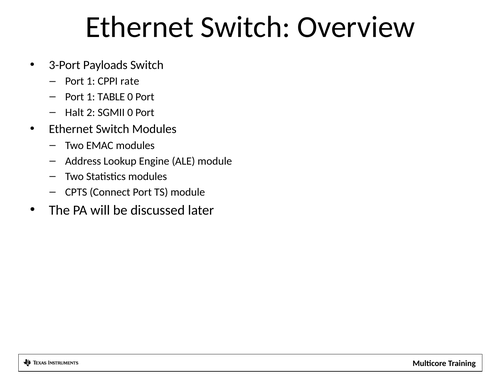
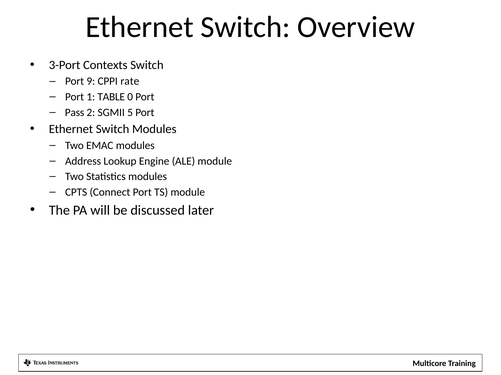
Payloads: Payloads -> Contexts (105, 65)
1: 1 -> 9 (91, 81)
Halt: Halt -> Pass (75, 113)
SGMII 0: 0 -> 5 (130, 113)
